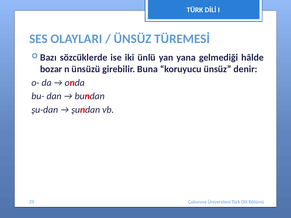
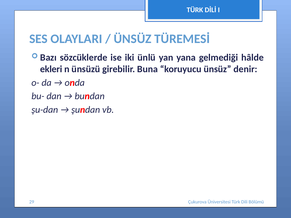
bozar: bozar -> ekleri (51, 69)
